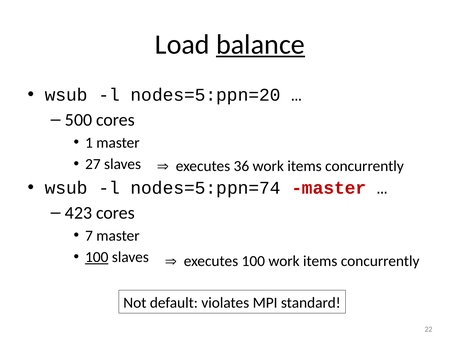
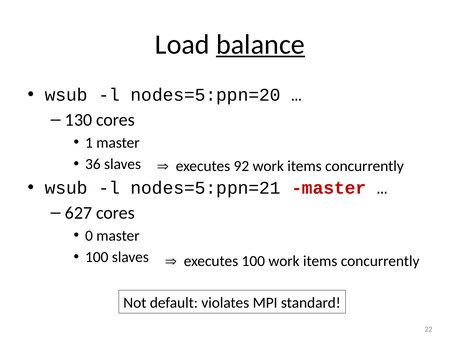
500: 500 -> 130 (79, 120)
27: 27 -> 36 (93, 164)
36: 36 -> 92 (241, 166)
nodes=5:ppn=74: nodes=5:ppn=74 -> nodes=5:ppn=21 (206, 188)
423: 423 -> 627 (79, 213)
7: 7 -> 0 (89, 236)
100 underline: present -> none (97, 257)
